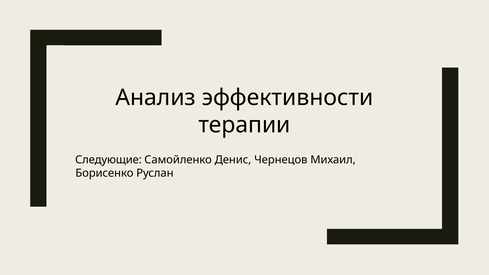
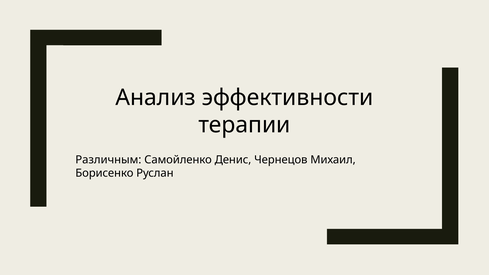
Следующие: Следующие -> Различным (108, 160)
